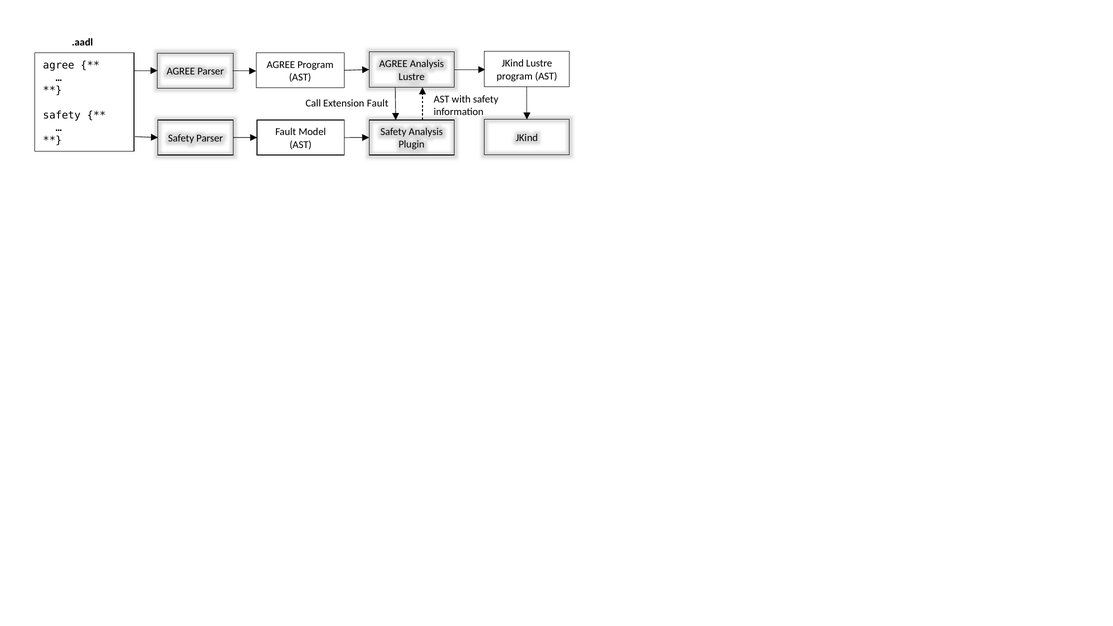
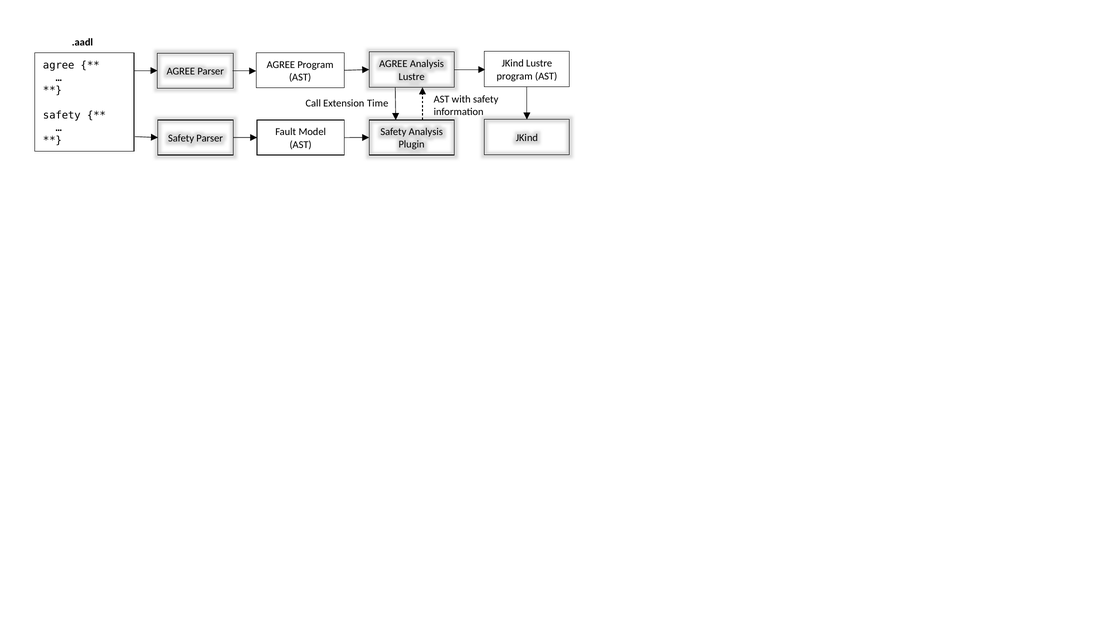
Extension Fault: Fault -> Time (378, 104)
